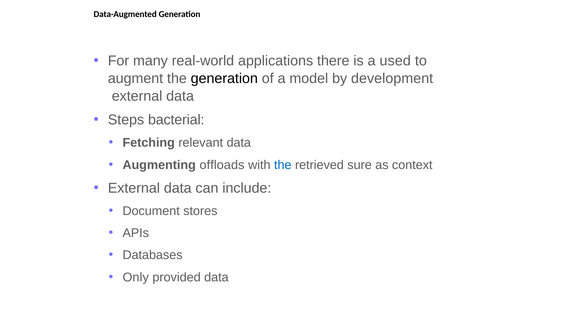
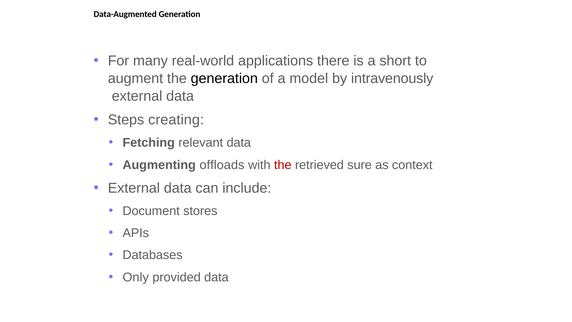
used: used -> short (395, 61)
development: development -> intravenously (392, 78)
bacterial: bacterial -> creating (176, 120)
the colour: blue -> red (283, 165)
